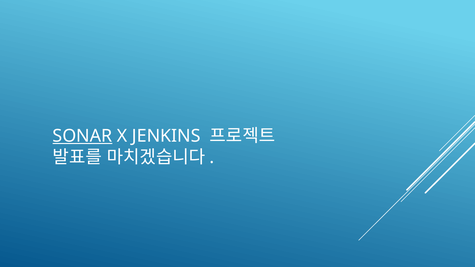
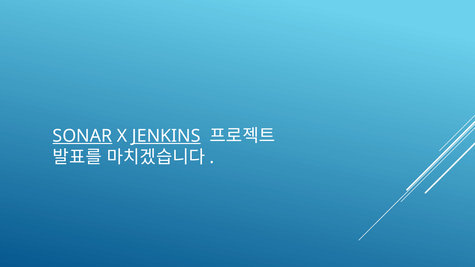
JENKINS underline: none -> present (166, 136)
